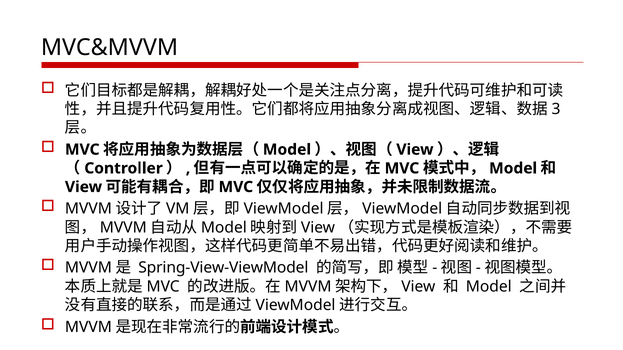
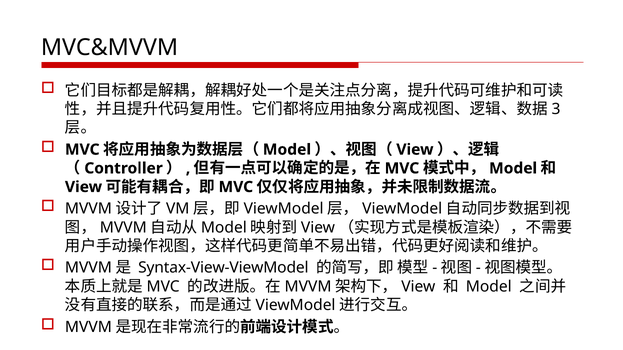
Spring-View-ViewModel: Spring-View-ViewModel -> Syntax-View-ViewModel (223, 268)
